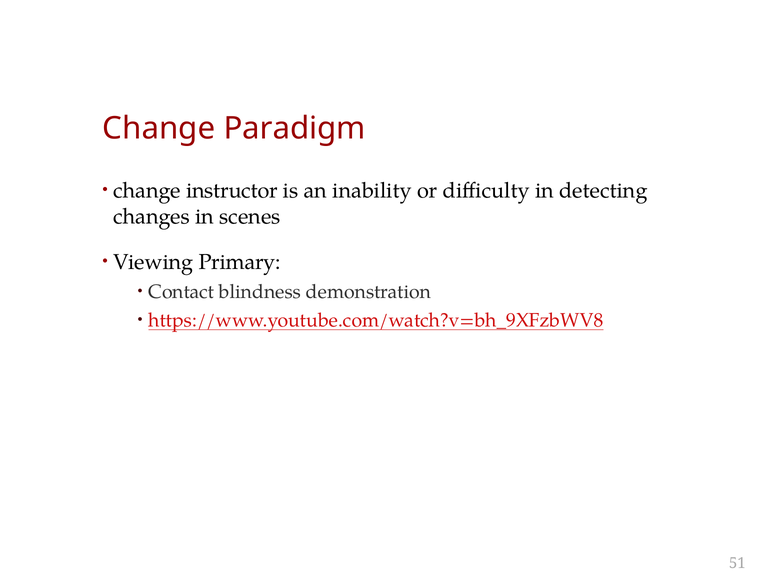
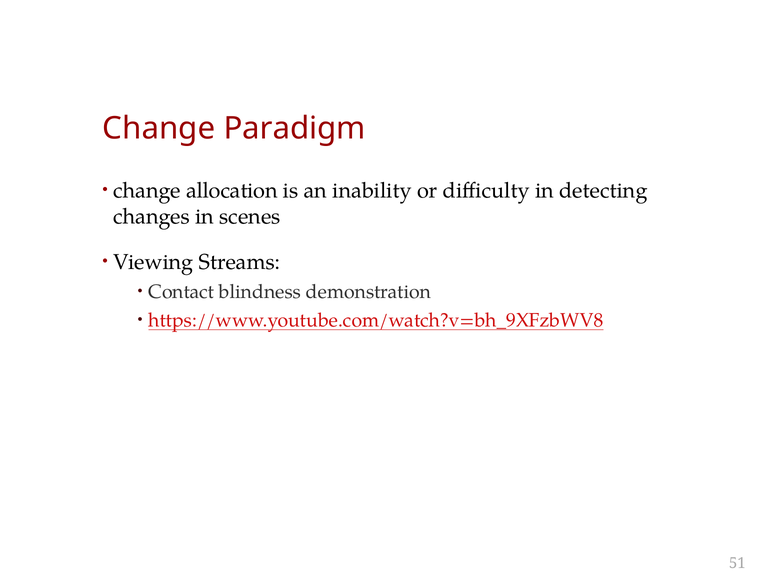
instructor: instructor -> allocation (232, 191)
Primary: Primary -> Streams (240, 262)
